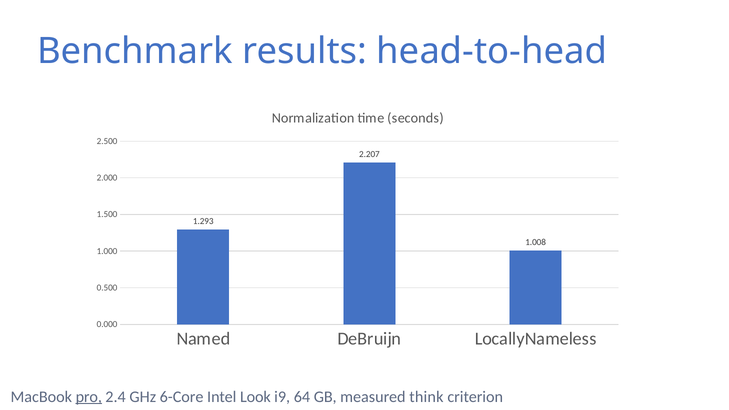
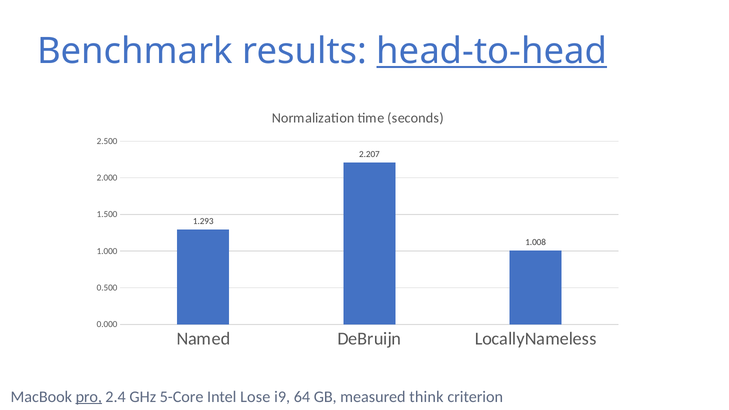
head-to-head underline: none -> present (492, 51)
6-Core: 6-Core -> 5-Core (182, 397)
Look: Look -> Lose (255, 397)
